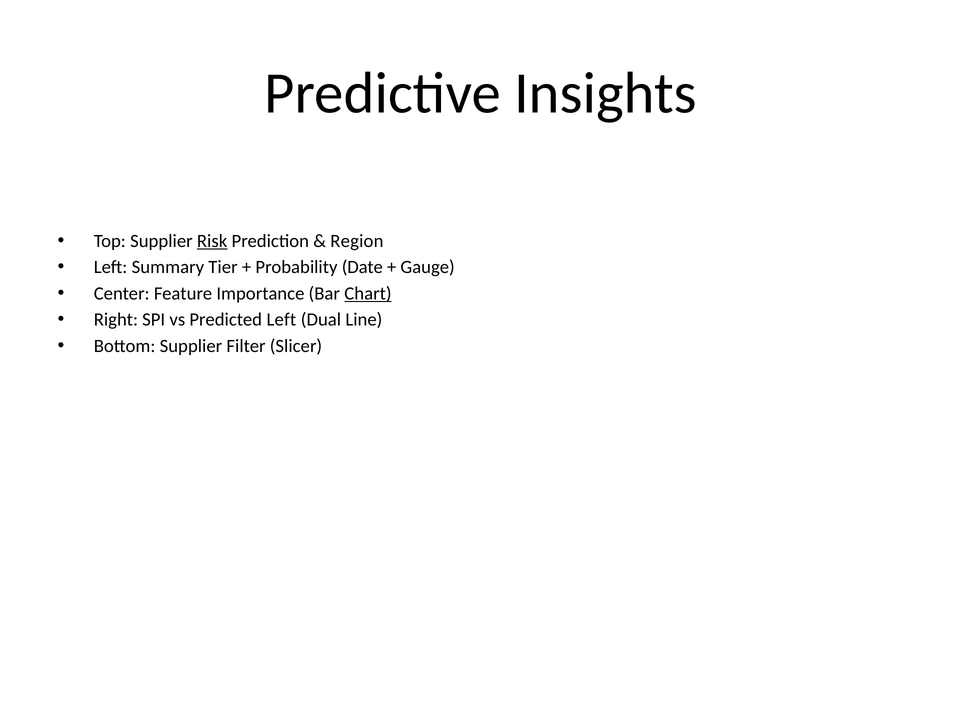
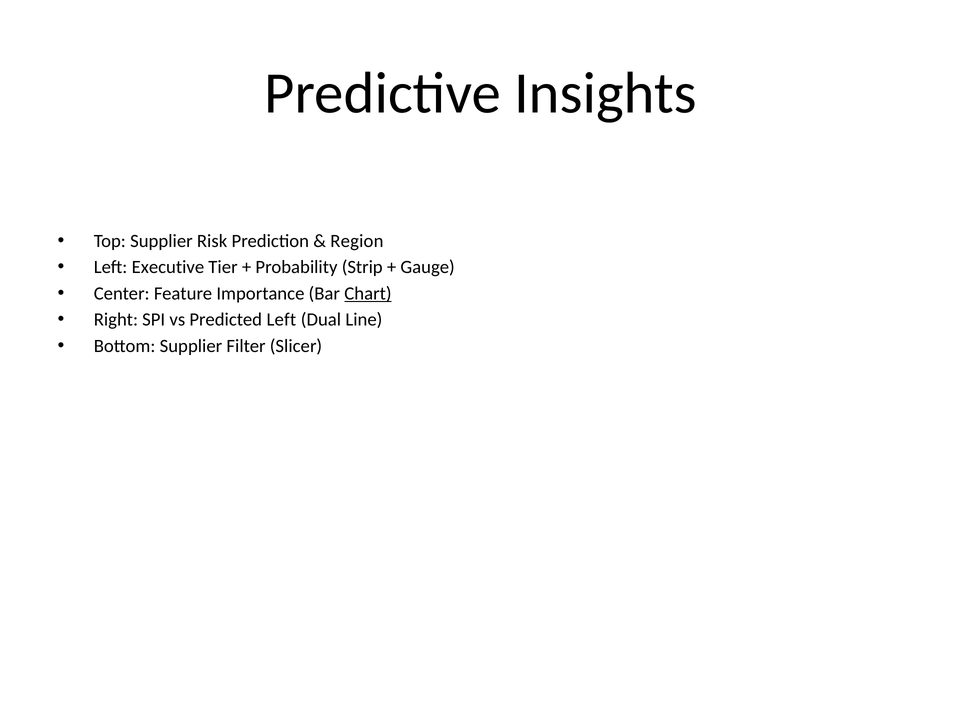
Risk underline: present -> none (212, 241)
Summary: Summary -> Executive (168, 267)
Date: Date -> Strip (362, 267)
